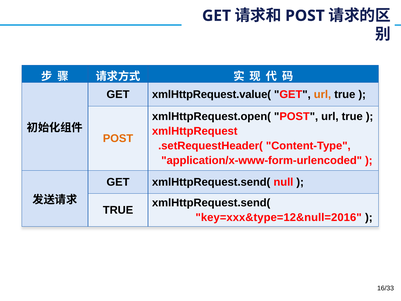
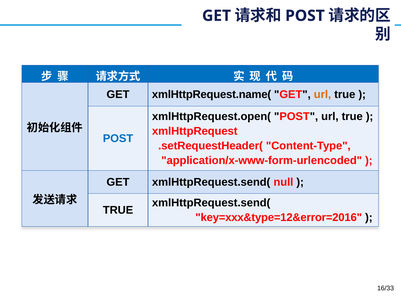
xmlHttpRequest.value(: xmlHttpRequest.value( -> xmlHttpRequest.name( (212, 95)
POST colour: orange -> blue (118, 138)
key=xxx&type=12&null=2016: key=xxx&type=12&null=2016 -> key=xxx&type=12&error=2016 (279, 217)
